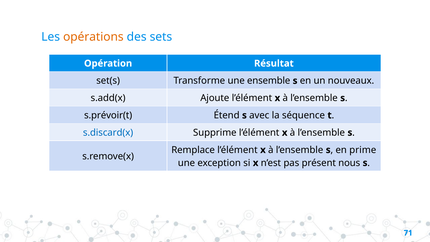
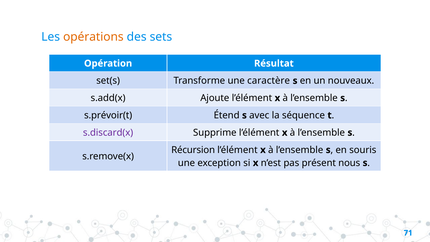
ensemble: ensemble -> caractère (269, 81)
s.discard(x colour: blue -> purple (108, 133)
Remplace: Remplace -> Récursion (193, 150)
prime: prime -> souris (363, 150)
